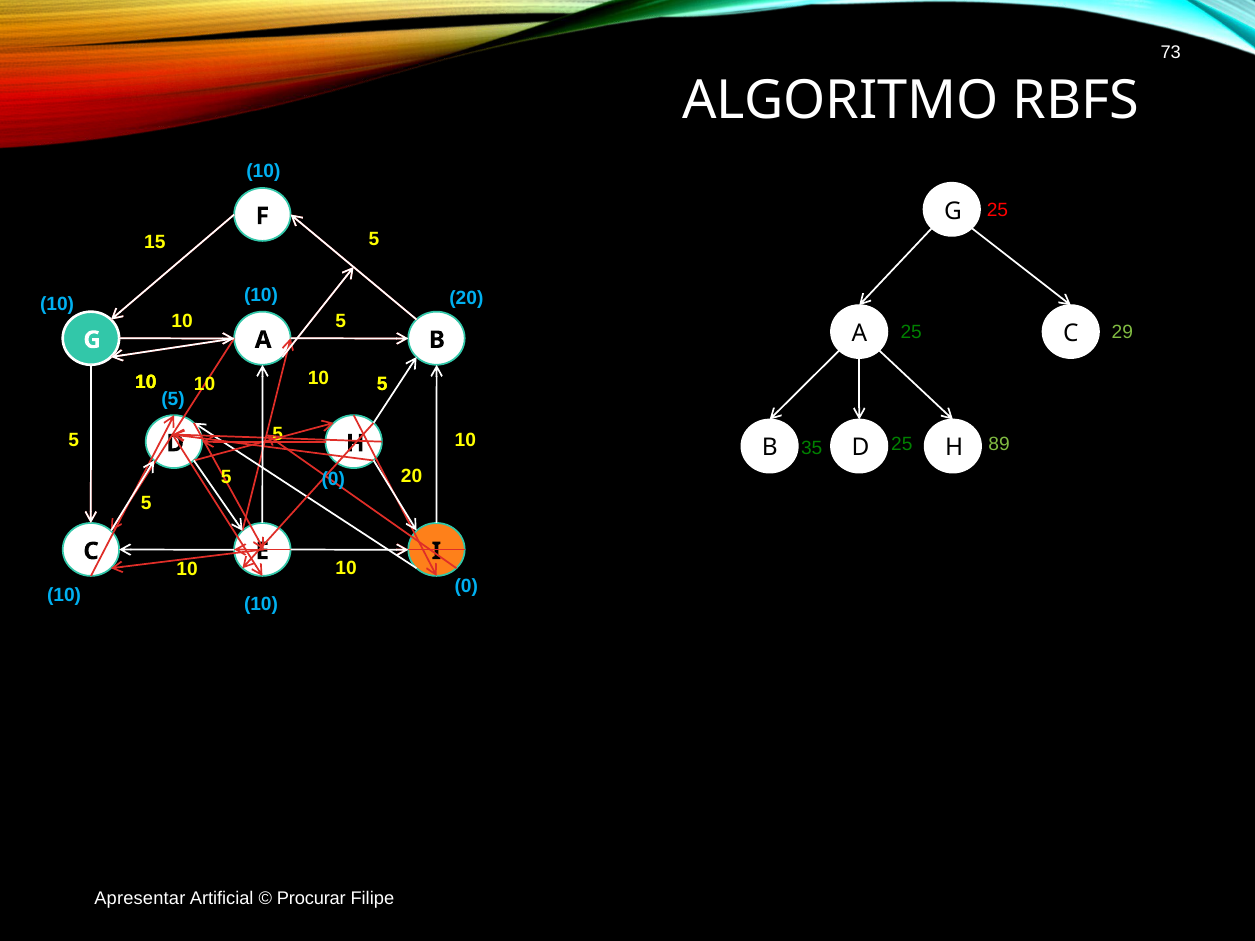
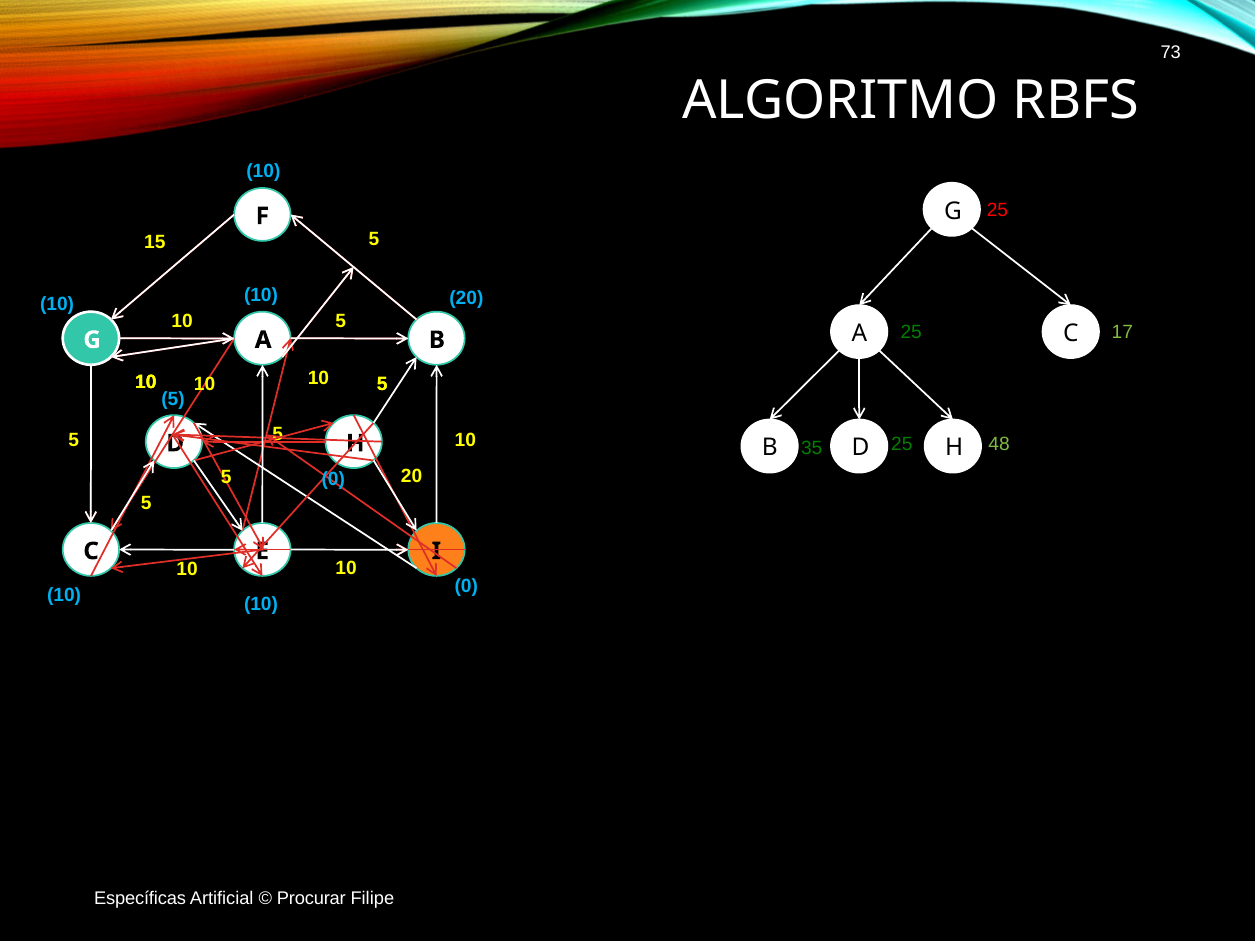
29: 29 -> 17 (1122, 333)
89: 89 -> 48 (999, 444)
Apresentar: Apresentar -> Específicas (140, 899)
